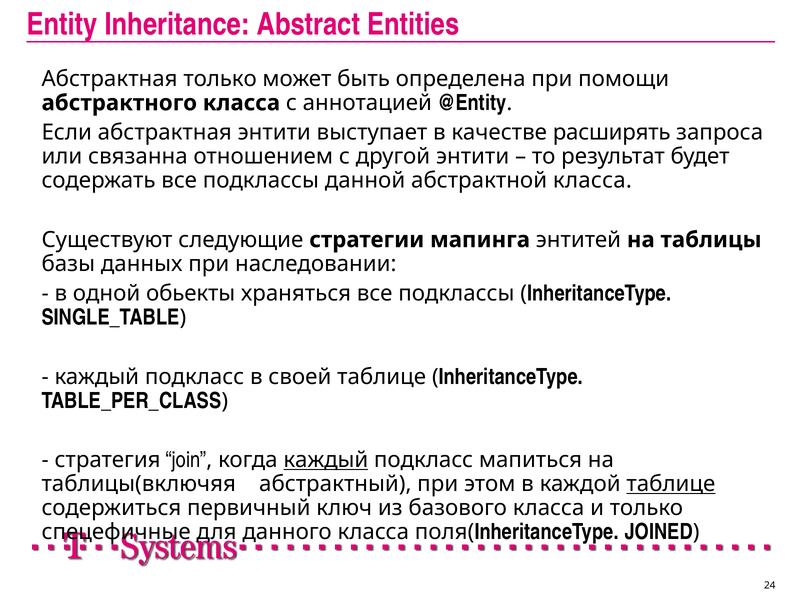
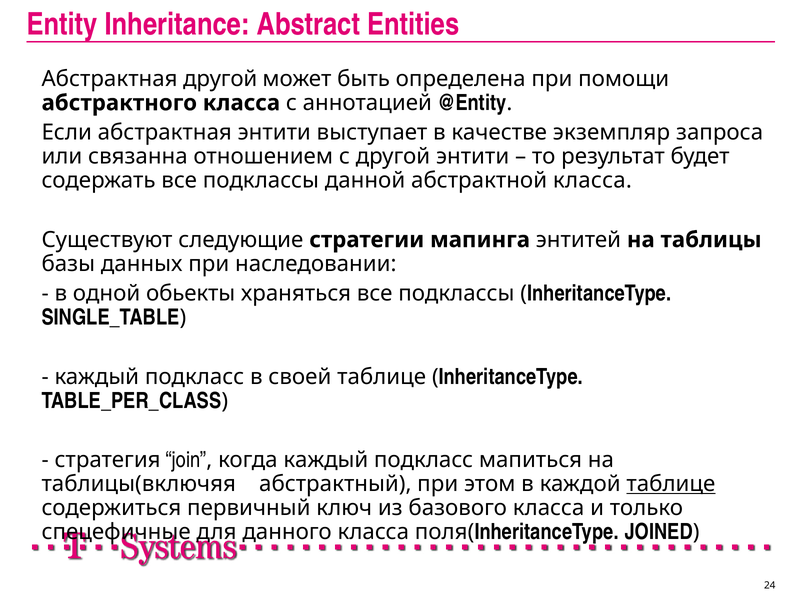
Абстрактная только: только -> другой (220, 79)
расширять: расширять -> экземпляр (612, 133)
каждый underline: present -> none (326, 460)
